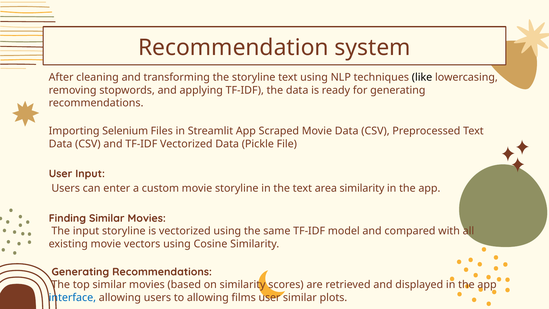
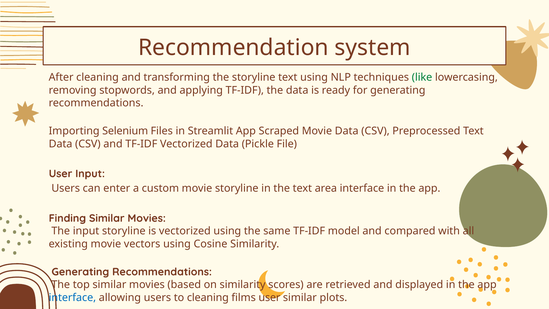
like colour: black -> green (422, 77)
area similarity: similarity -> interface (362, 188)
to allowing: allowing -> cleaning (208, 297)
